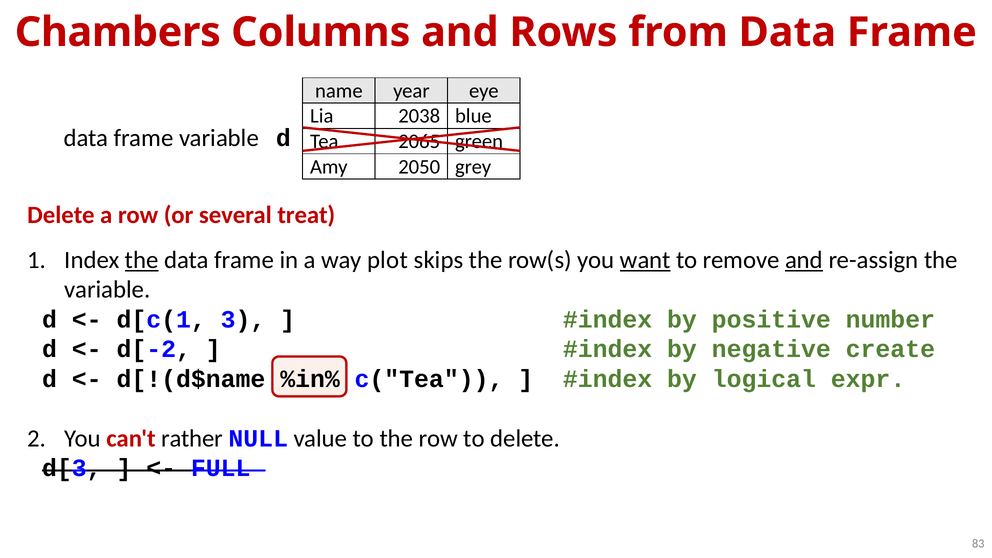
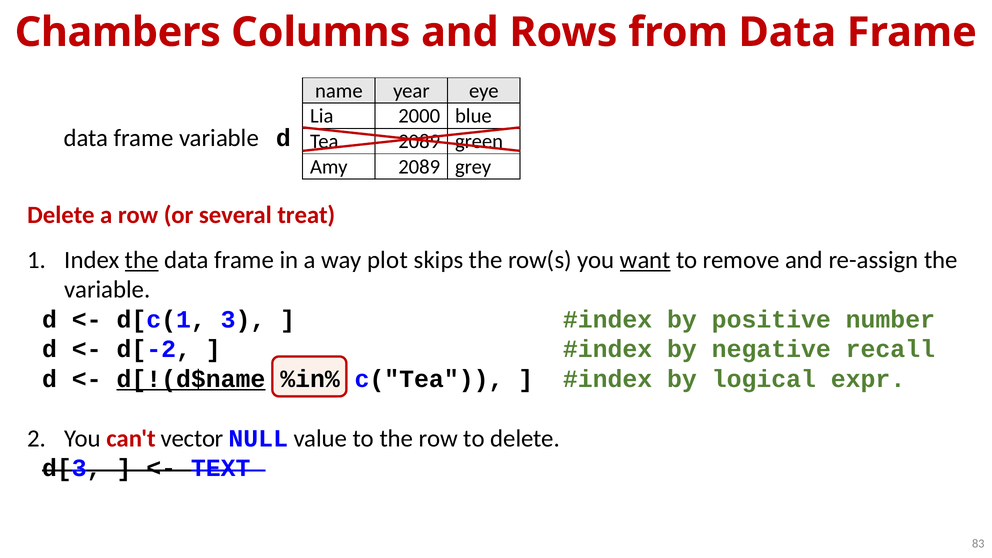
2038: 2038 -> 2000 (419, 116)
Tea 2065: 2065 -> 2089 (419, 141)
Amy 2050: 2050 -> 2089 (419, 167)
and underline: present -> none (804, 260)
create: create -> recall (890, 349)
d[!(d$name underline: none -> present (191, 379)
rather: rather -> vector (192, 438)
FULL: FULL -> TEXT (221, 468)
